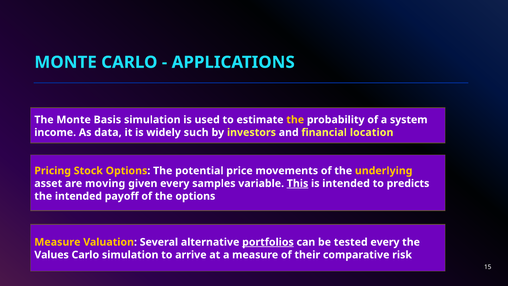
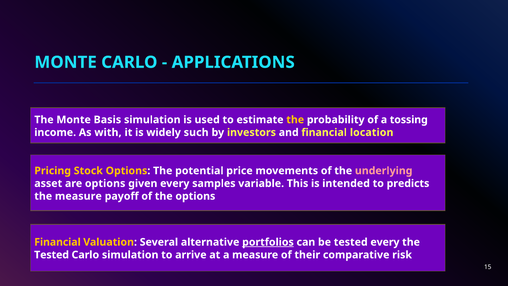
system: system -> tossing (409, 120)
data: data -> with (108, 132)
underlying colour: yellow -> pink (384, 171)
are moving: moving -> options (105, 183)
This underline: present -> none (298, 183)
the intended: intended -> measure (78, 196)
Measure: Measure -> Financial (57, 242)
Values: Values -> Tested (52, 255)
